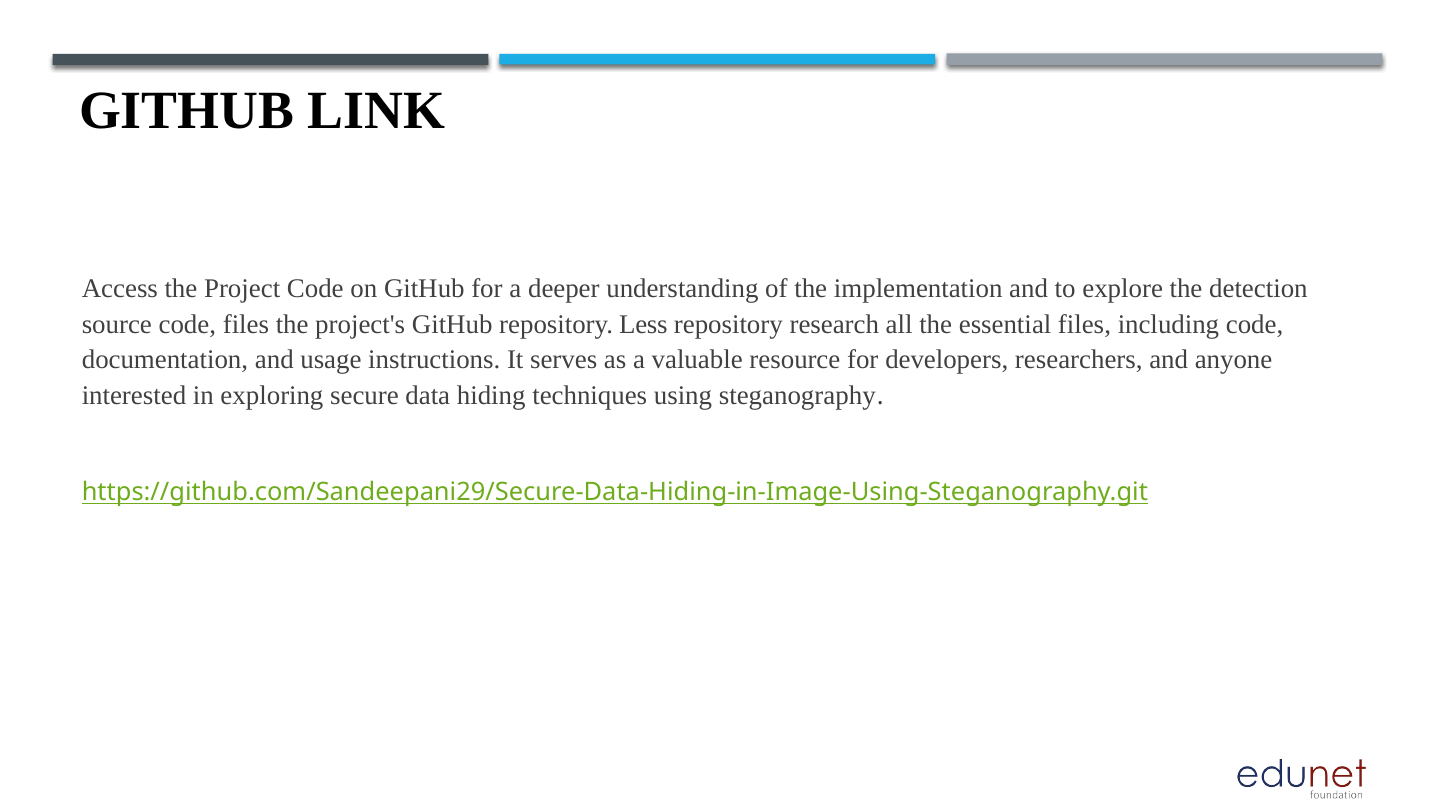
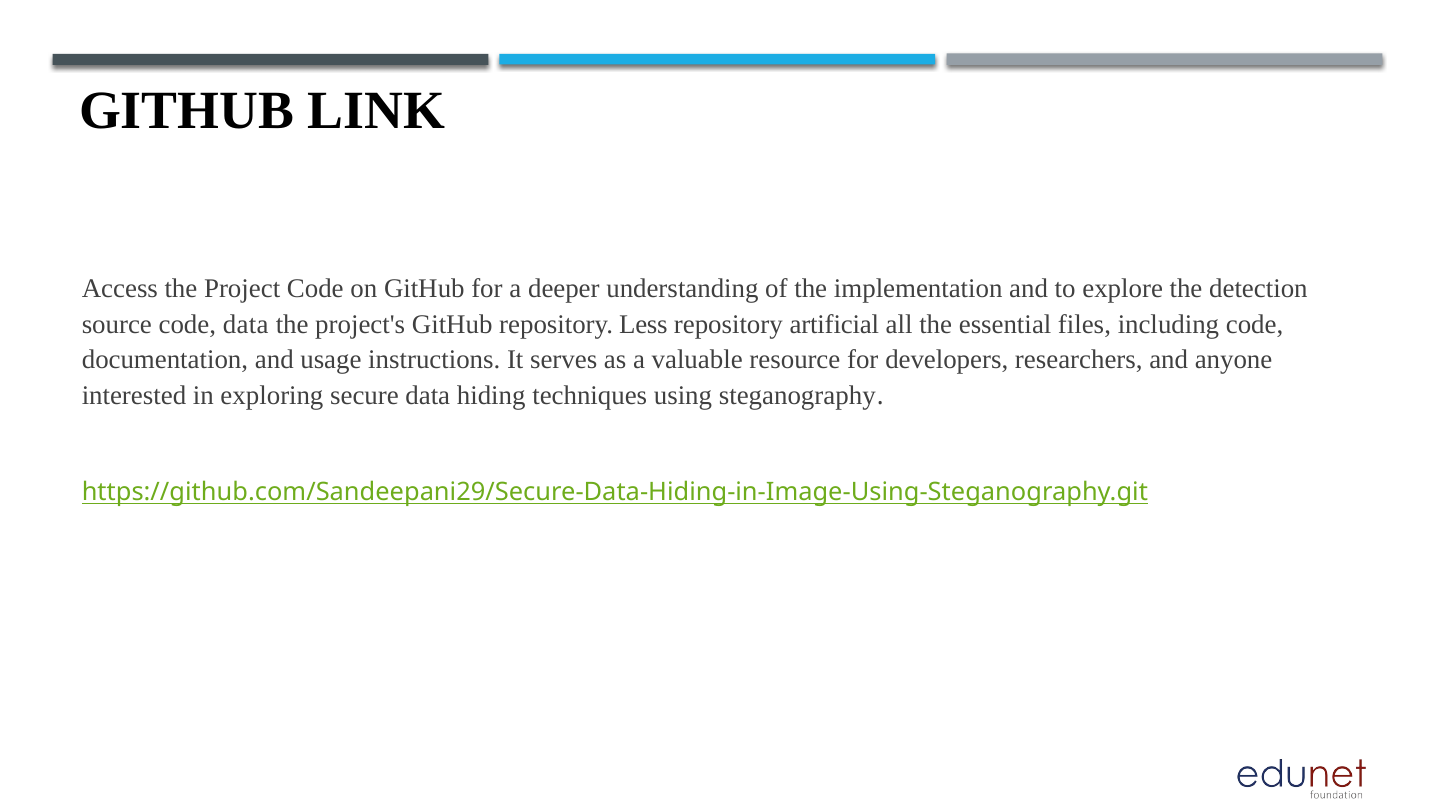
code files: files -> data (246, 325)
research: research -> artificial (834, 325)
